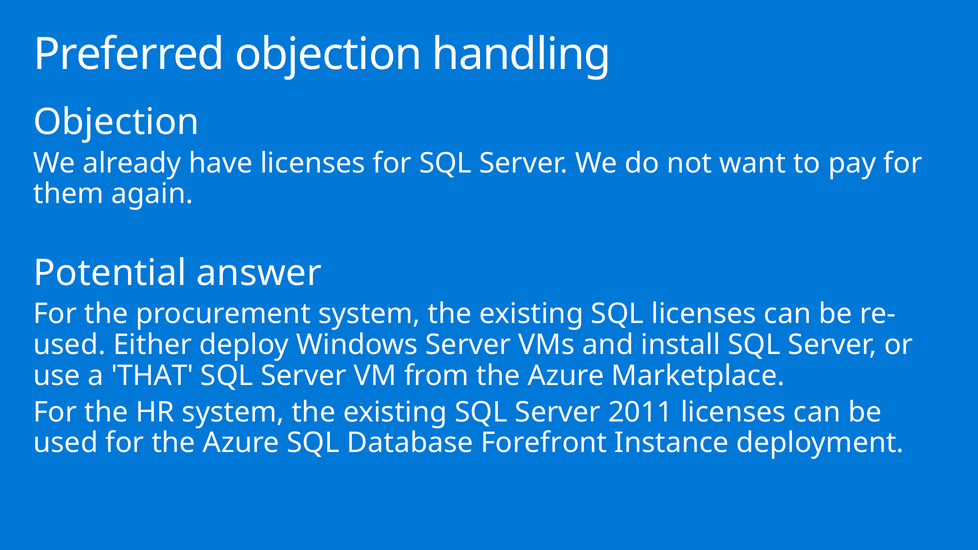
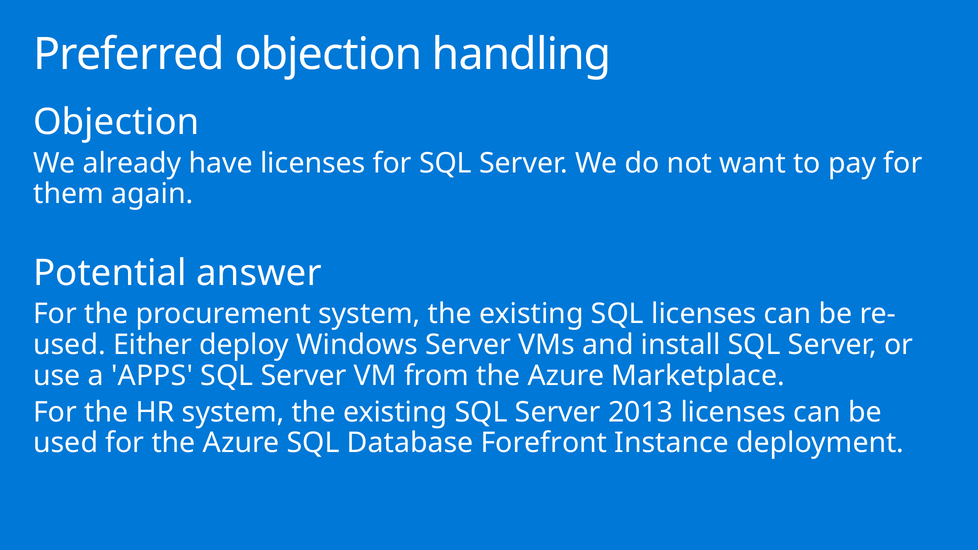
THAT: THAT -> APPS (152, 376)
2011: 2011 -> 2013 (641, 412)
